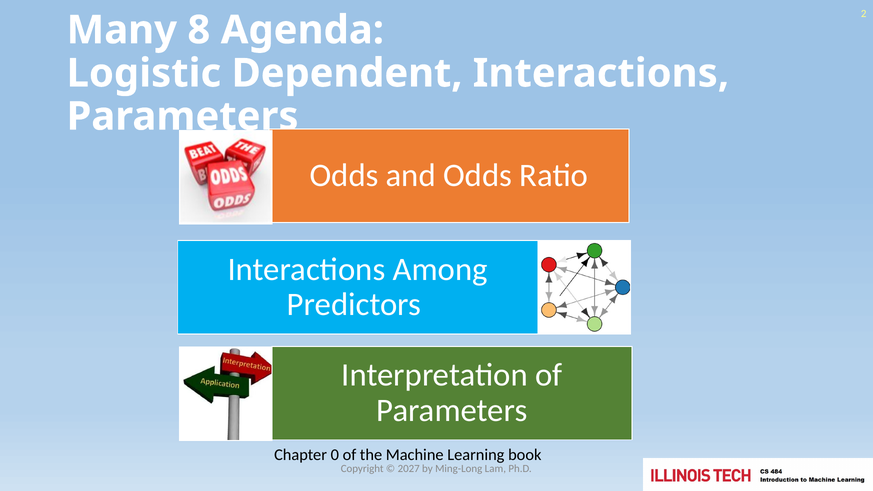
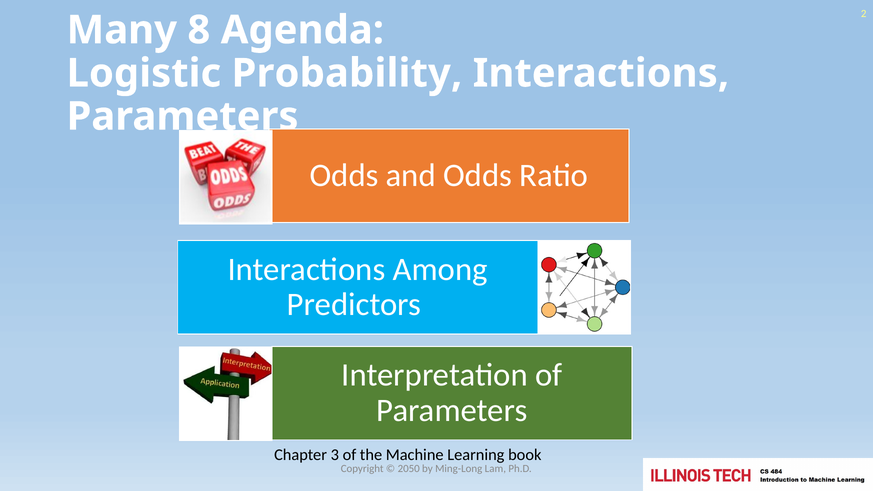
Dependent: Dependent -> Probability (347, 73)
0: 0 -> 3 (335, 455)
2027: 2027 -> 2050 (409, 469)
